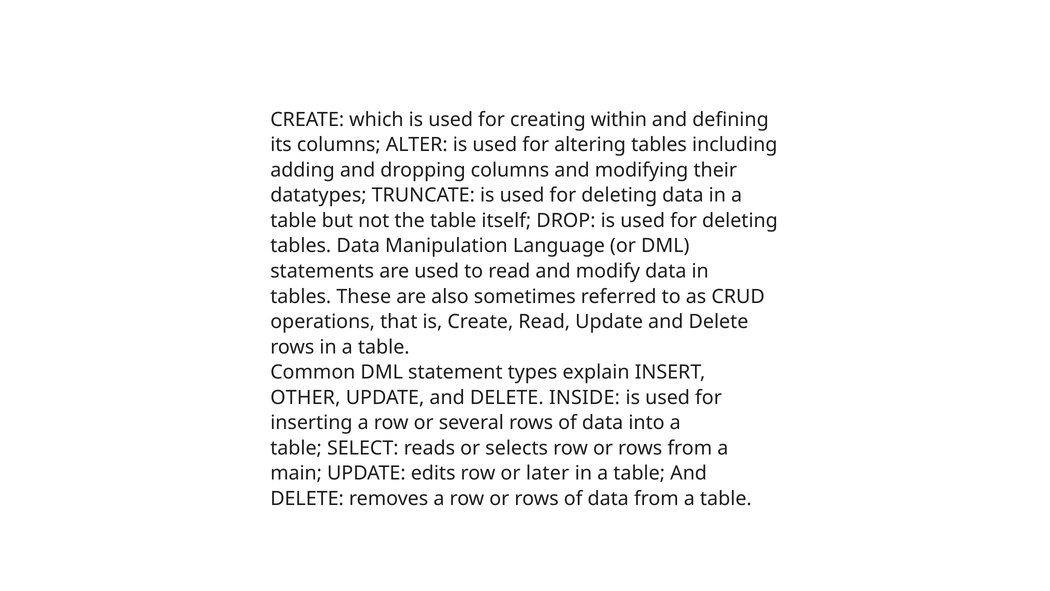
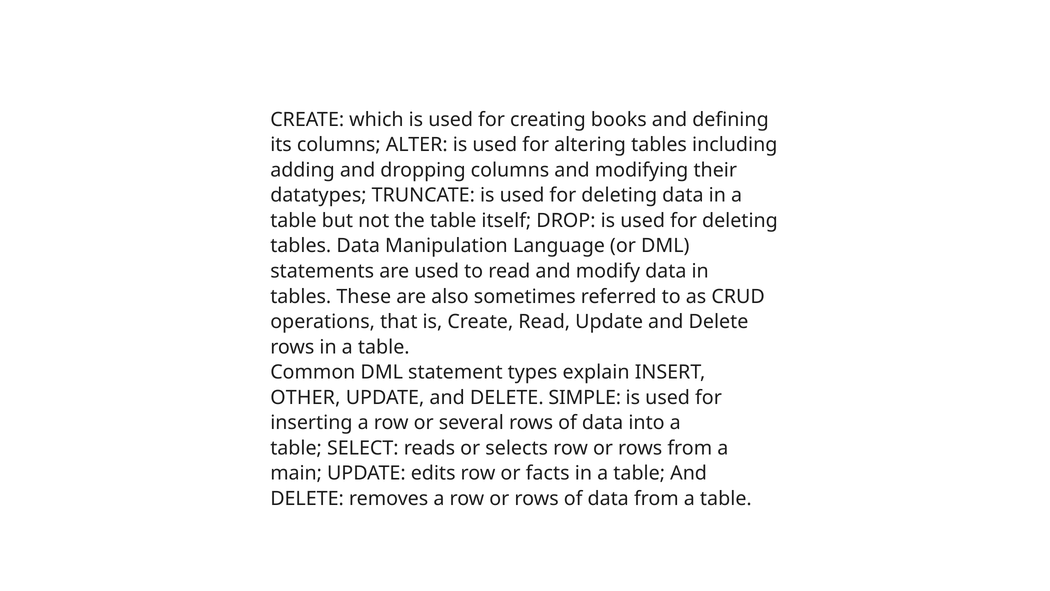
within: within -> books (619, 119)
INSIDE: INSIDE -> SIMPLE (585, 397)
later: later -> facts (548, 473)
